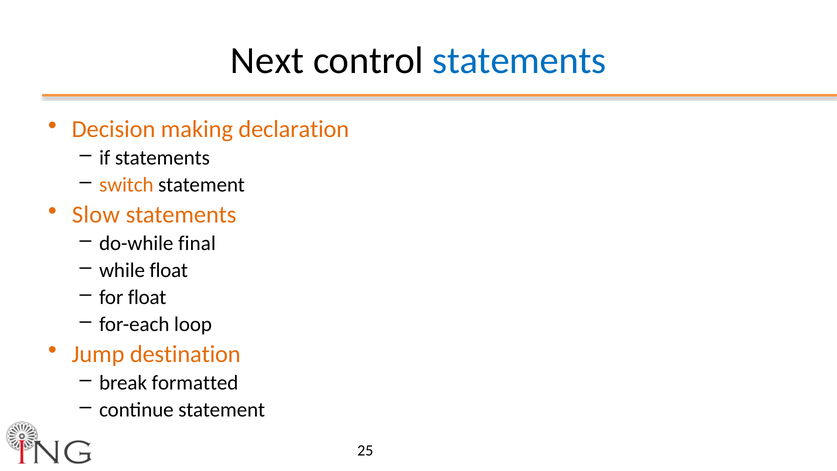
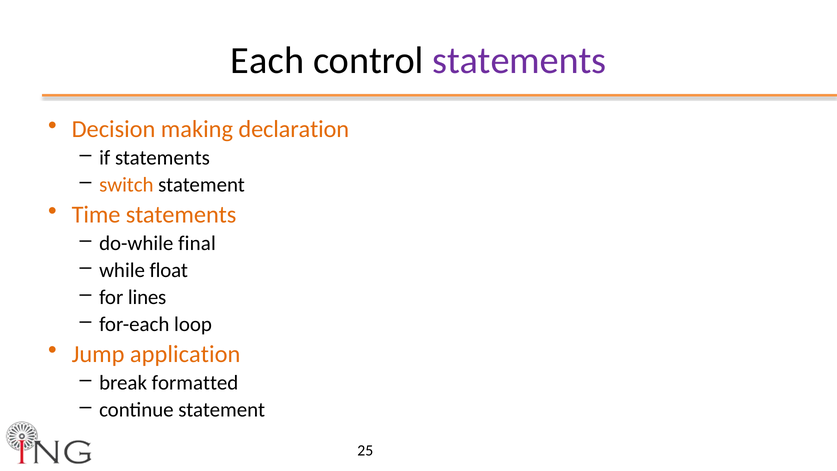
Next: Next -> Each (267, 61)
statements colour: blue -> purple (519, 61)
Slow: Slow -> Time (96, 215)
for float: float -> lines (147, 297)
destination: destination -> application (185, 354)
